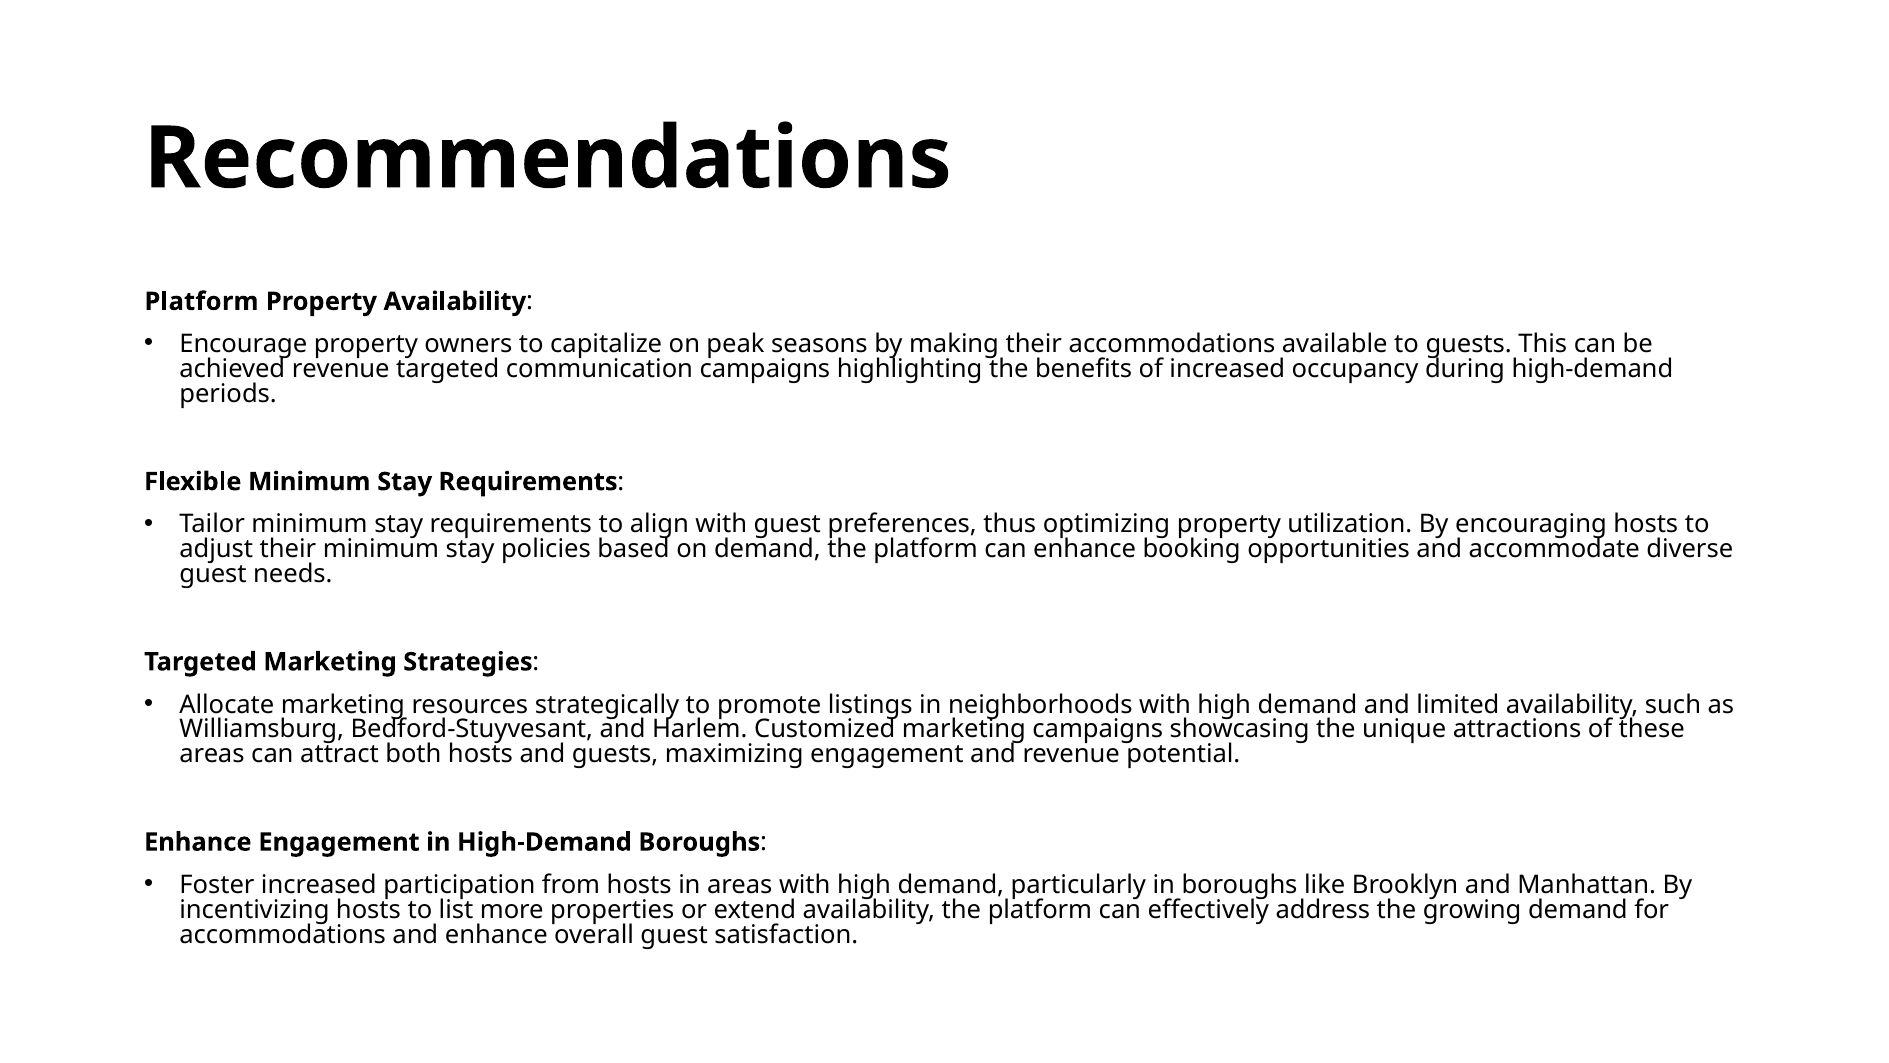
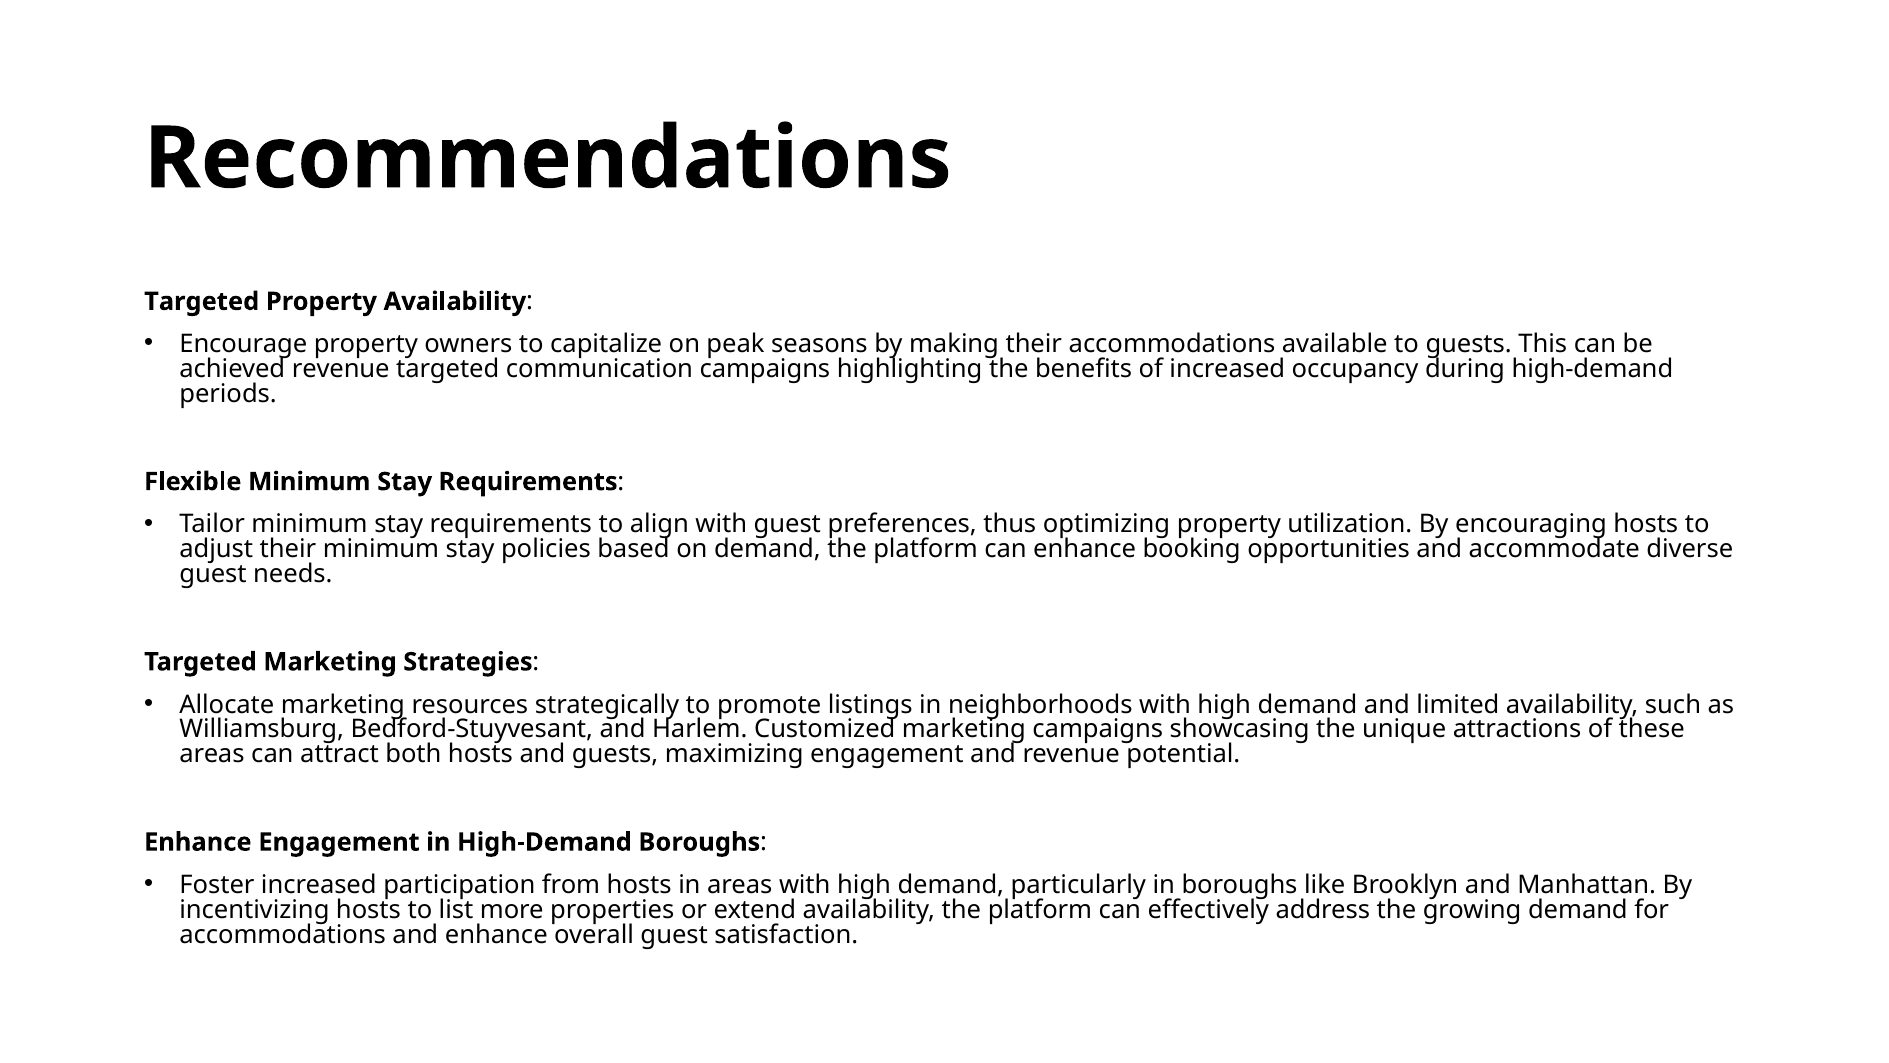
Platform: Platform -> Targeted (202, 301)
